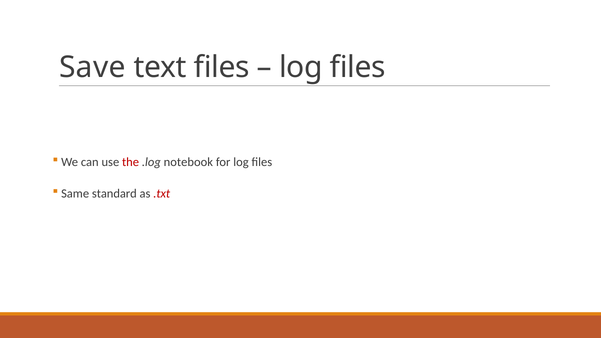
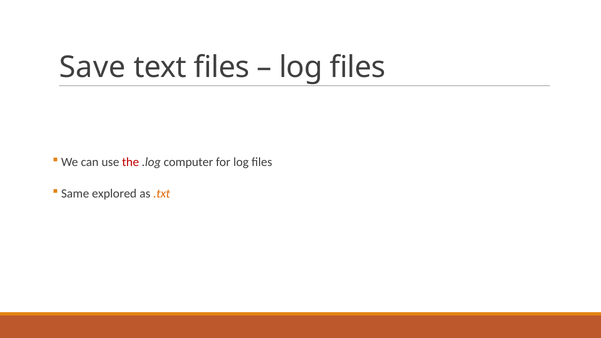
notebook: notebook -> computer (188, 162)
standard: standard -> explored (114, 194)
.txt colour: red -> orange (162, 194)
